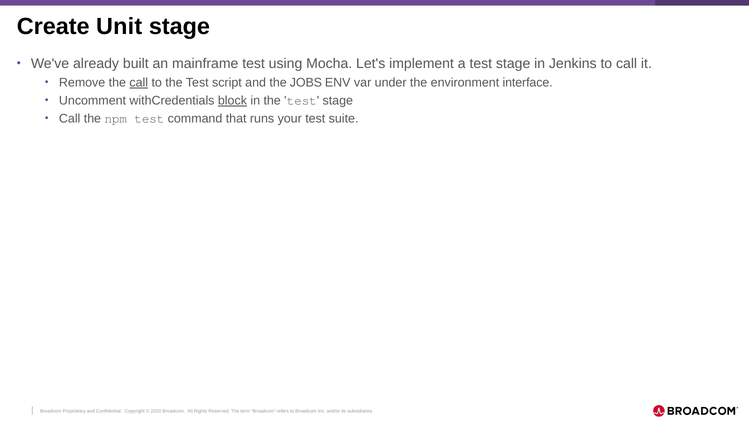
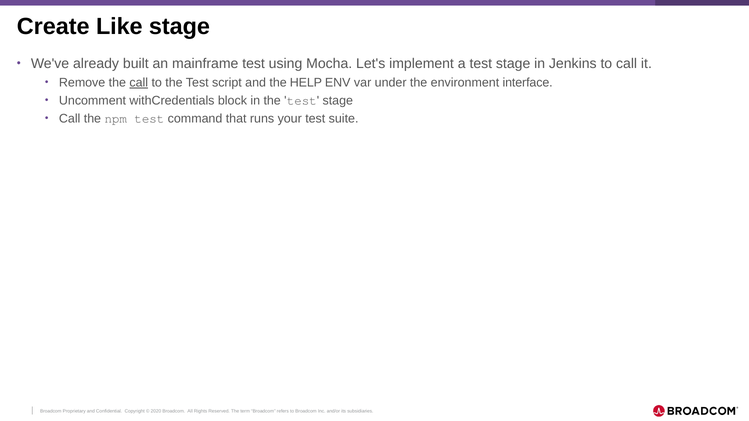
Unit: Unit -> Like (119, 27)
JOBS: JOBS -> HELP (306, 83)
block underline: present -> none (232, 101)
